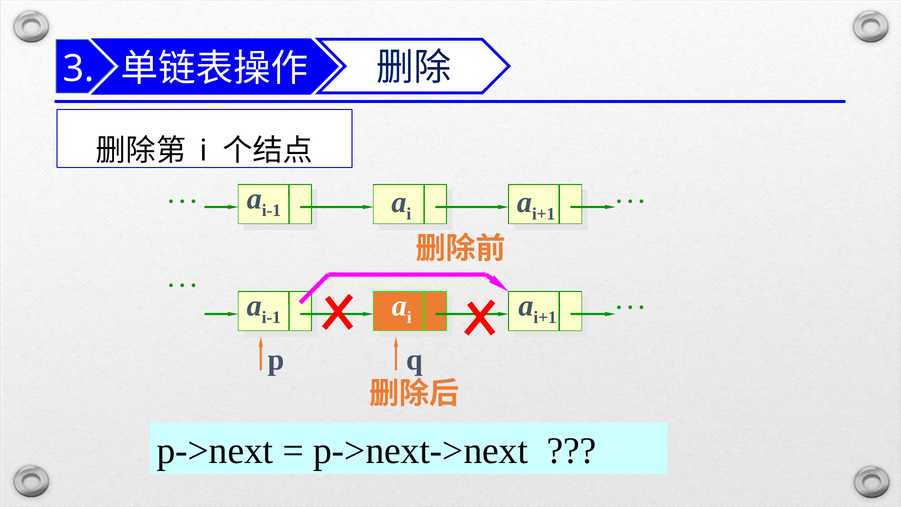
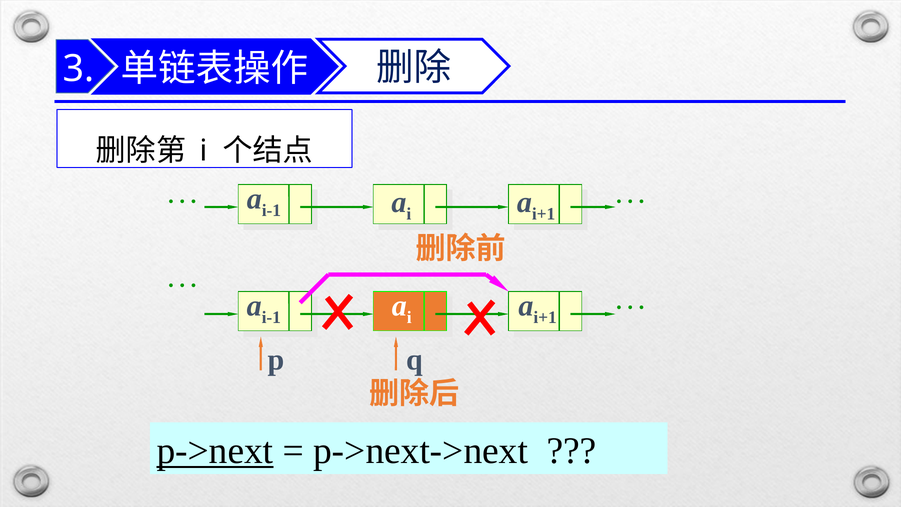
p->next underline: none -> present (215, 451)
